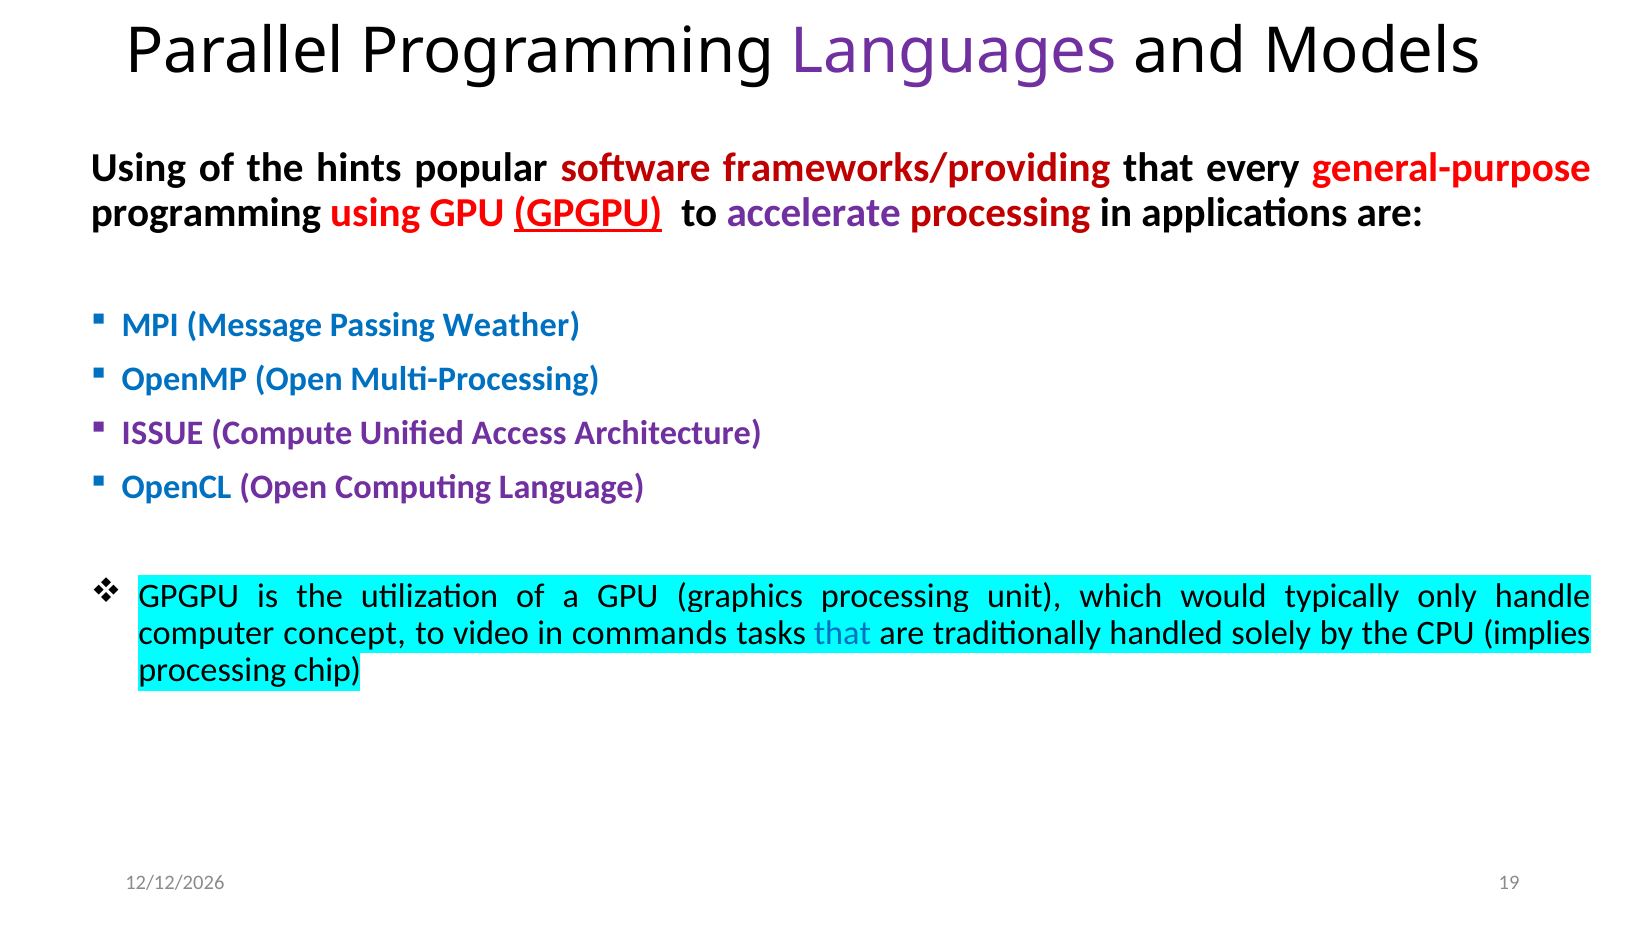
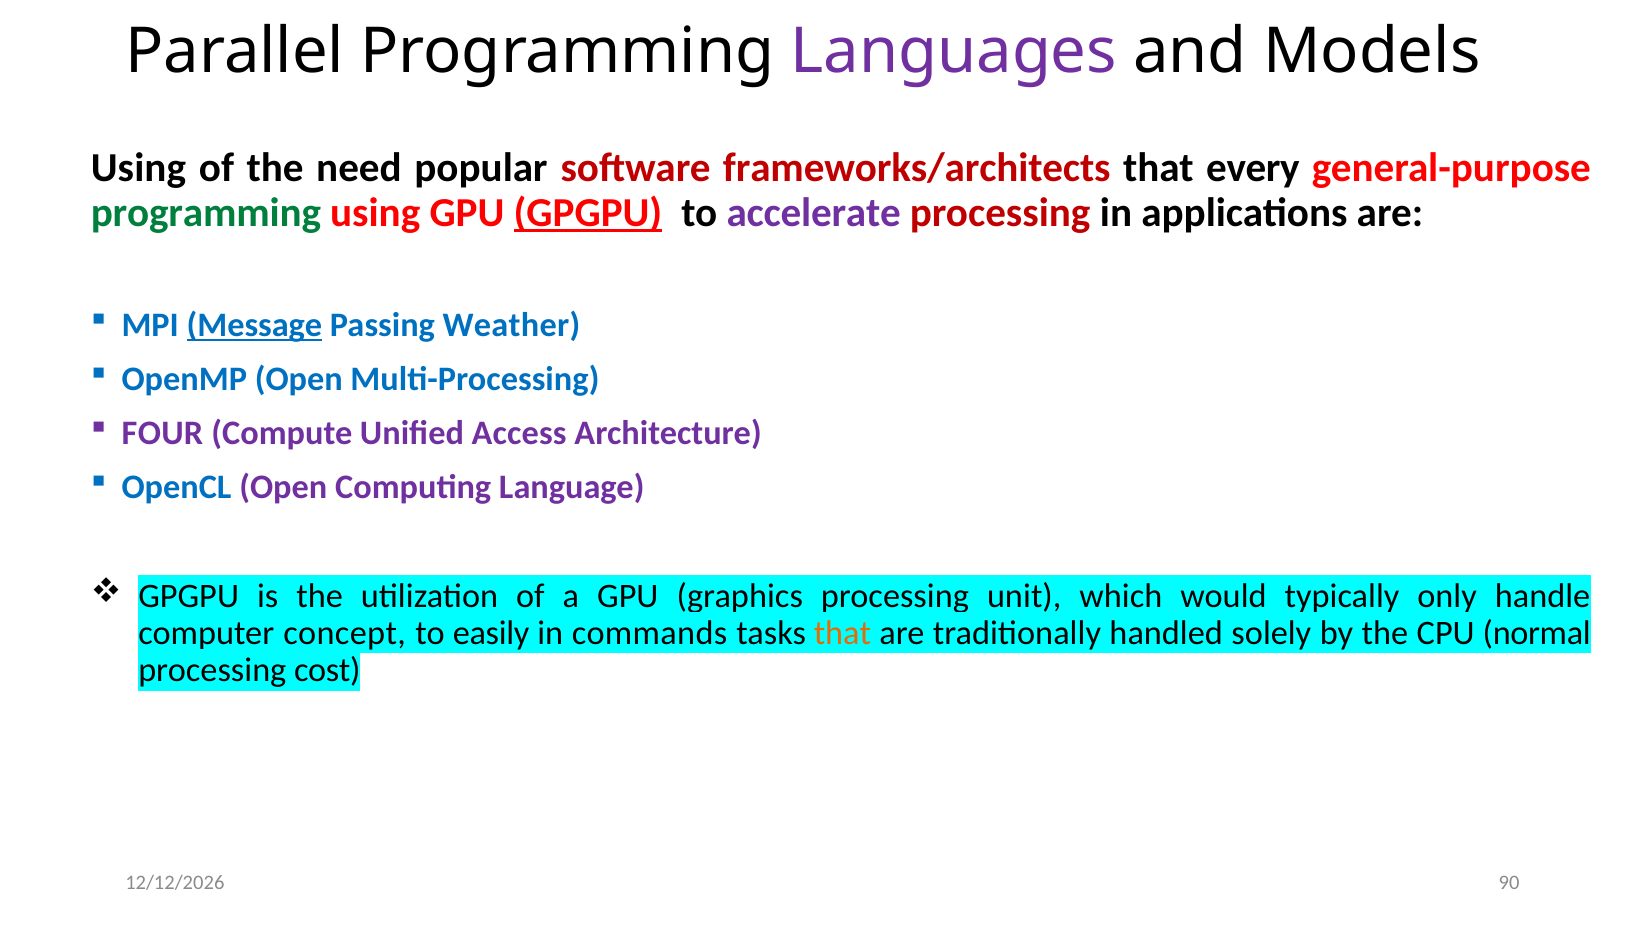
hints: hints -> need (359, 168)
frameworks/providing: frameworks/providing -> frameworks/architects (917, 168)
programming colour: black -> green (206, 213)
Message underline: none -> present (254, 325)
ISSUE: ISSUE -> FOUR (162, 433)
video: video -> easily (491, 633)
that colour: blue -> orange (842, 633)
implies: implies -> normal (1537, 633)
chip: chip -> cost (327, 670)
19: 19 -> 90 (1509, 883)
